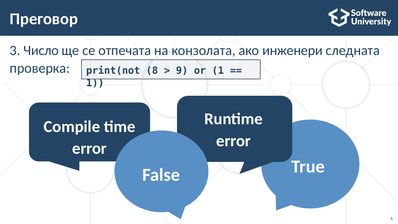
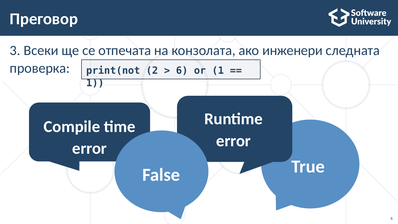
Число: Число -> Всеки (41, 51)
8: 8 -> 2 (152, 70)
9: 9 -> 6 (182, 70)
